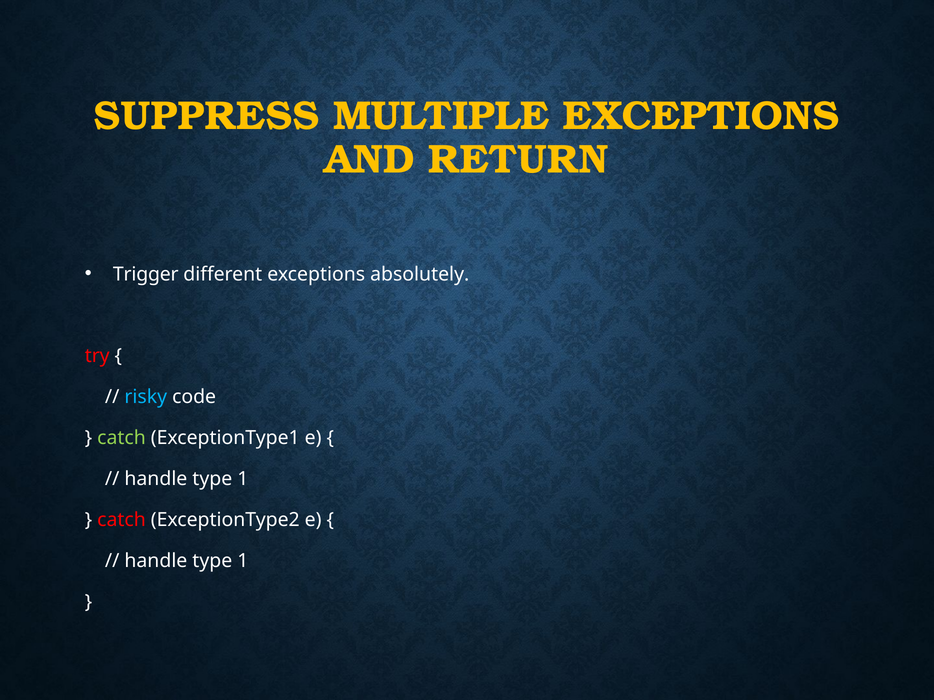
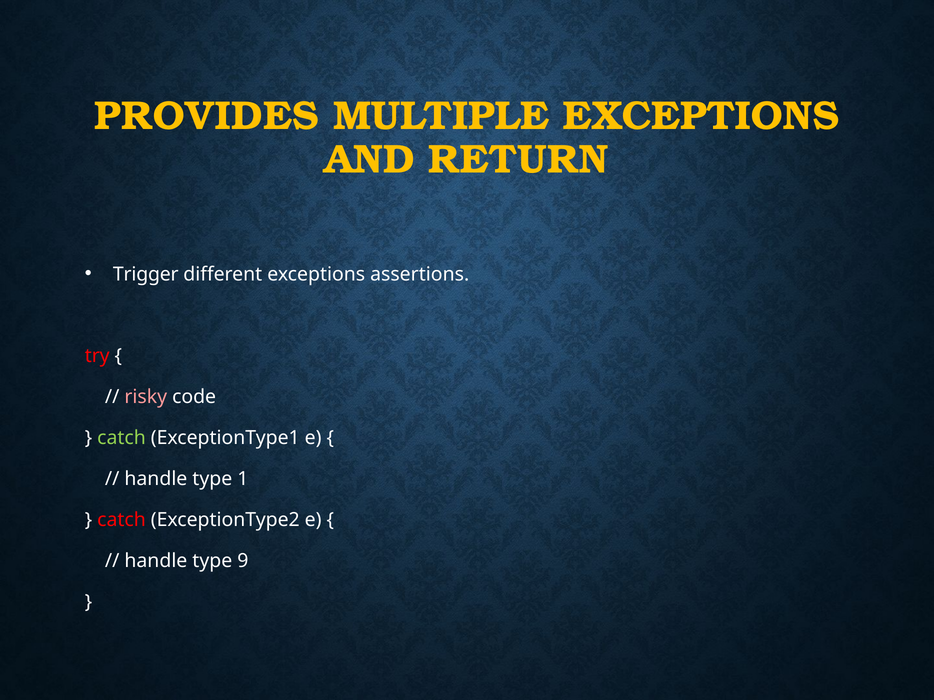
SUPPRESS: SUPPRESS -> PROVIDES (207, 116)
absolutely: absolutely -> assertions (420, 274)
risky colour: light blue -> pink (146, 397)
1: 1 -> 9 (243, 561)
